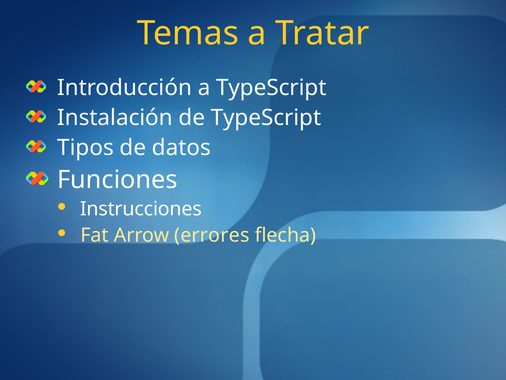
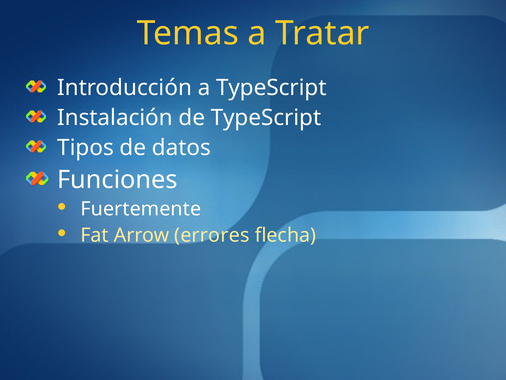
Instrucciones: Instrucciones -> Fuertemente (141, 209)
